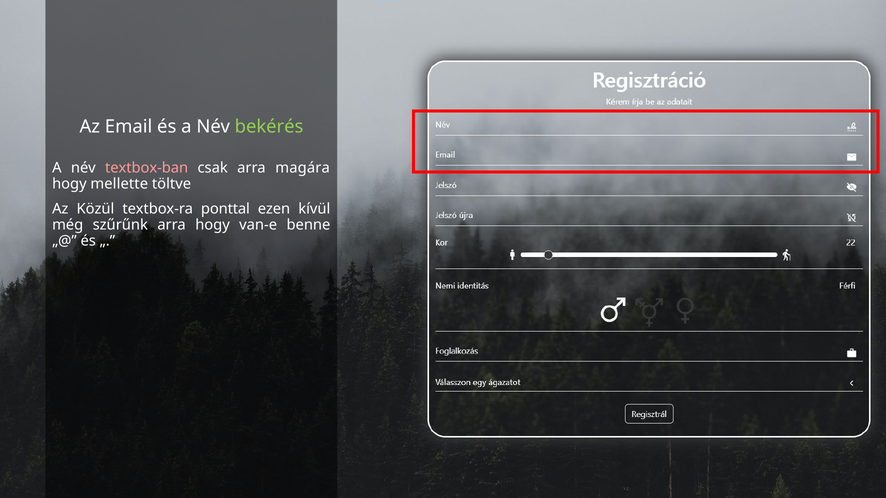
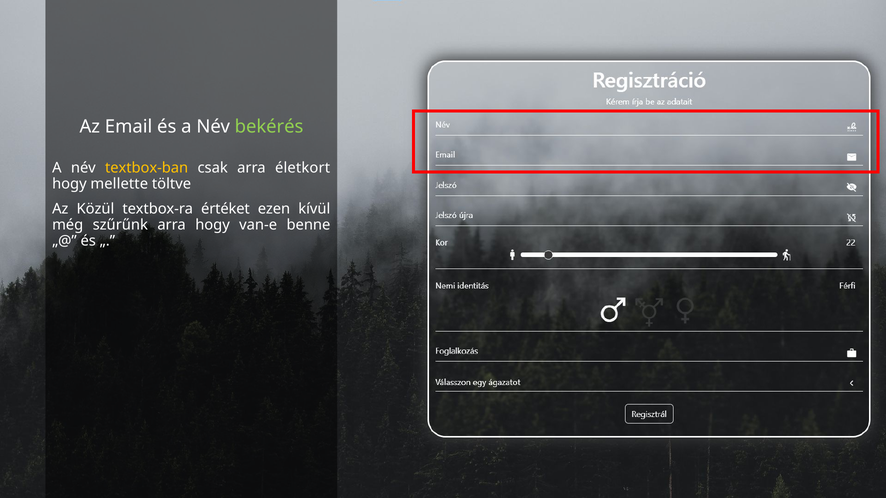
textbox-ban colour: pink -> yellow (147, 168)
magára: magára -> életkort (303, 168)
ponttal: ponttal -> értéket (225, 209)
